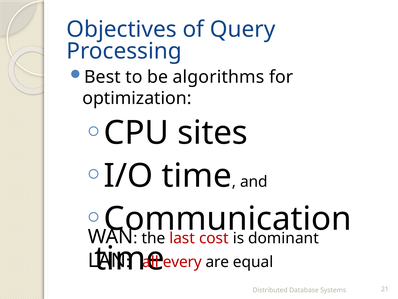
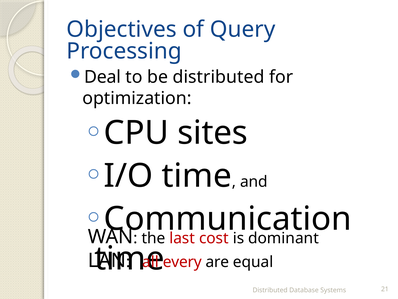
Best: Best -> Deal (103, 77)
be algorithms: algorithms -> distributed (219, 77)
